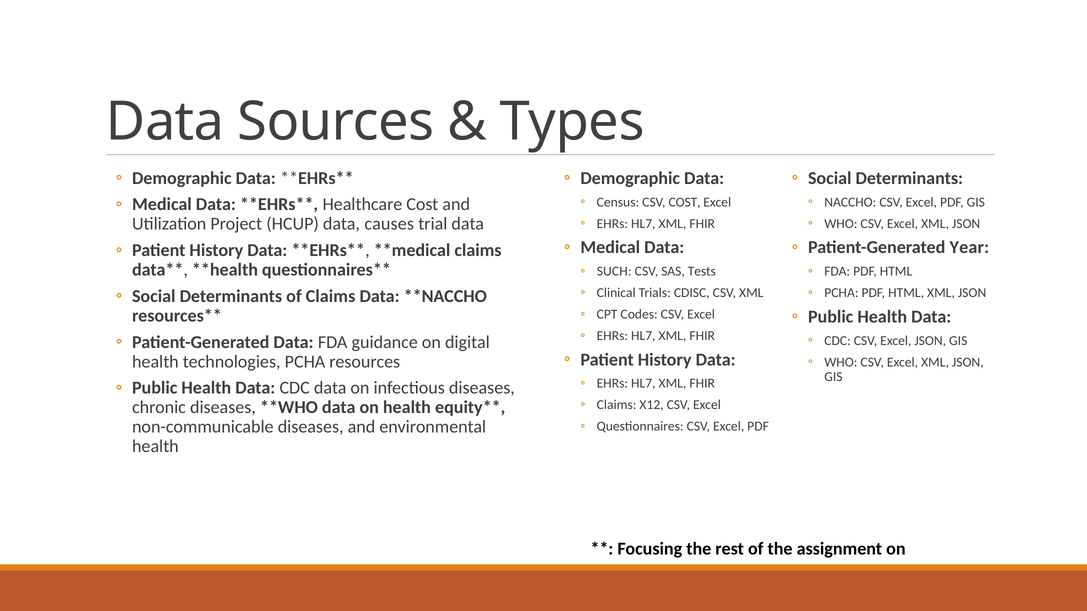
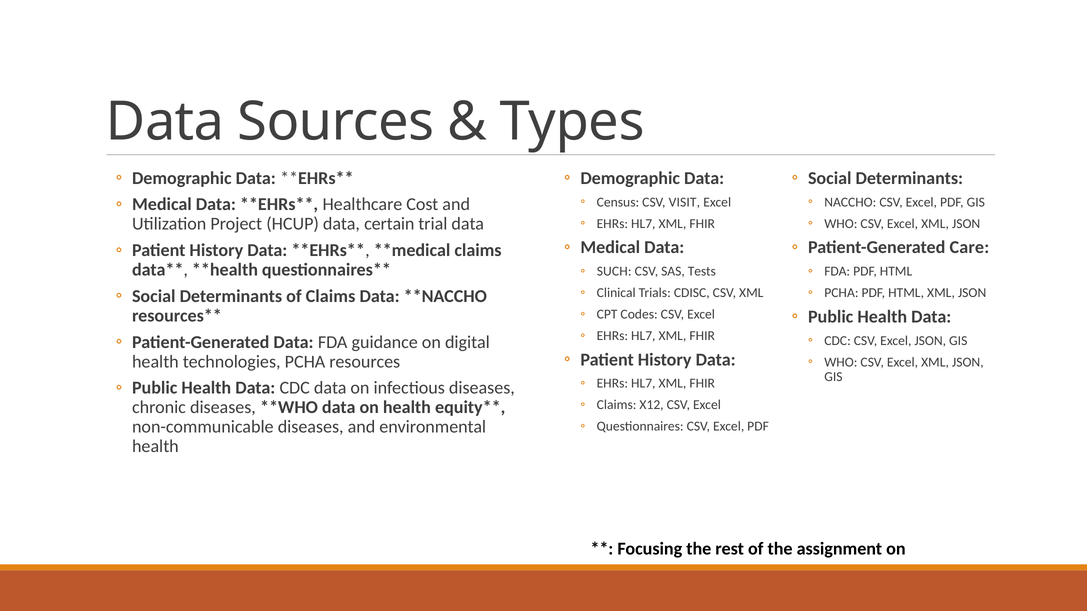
CSV COST: COST -> VISIT (684, 202)
causes: causes -> certain (389, 224)
Year: Year -> Care (969, 248)
